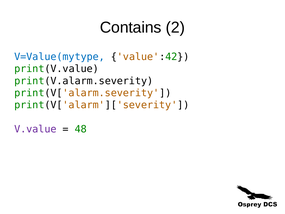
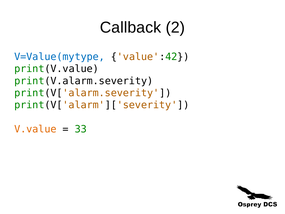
Contains: Contains -> Callback (131, 27)
V.value colour: purple -> orange (35, 129)
48: 48 -> 33 (81, 129)
